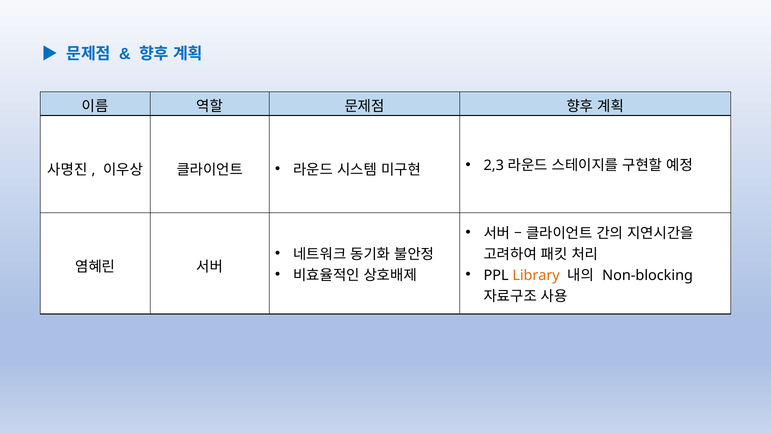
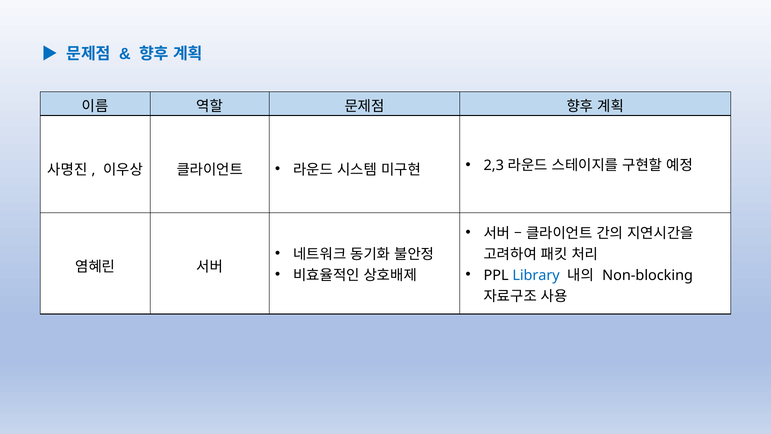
Library colour: orange -> blue (536, 275)
